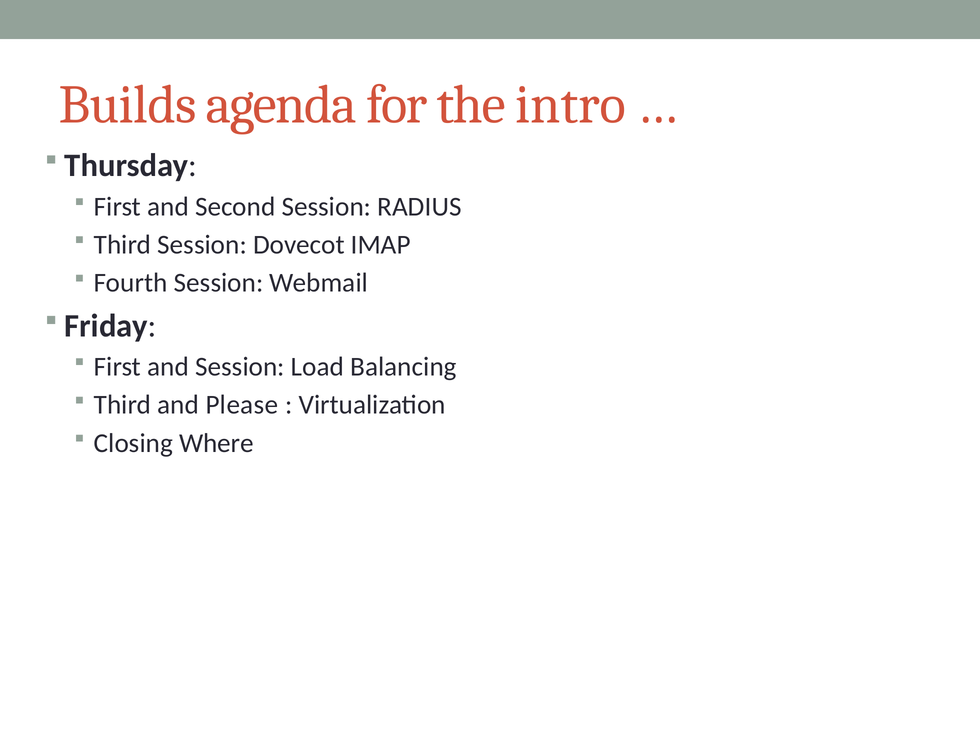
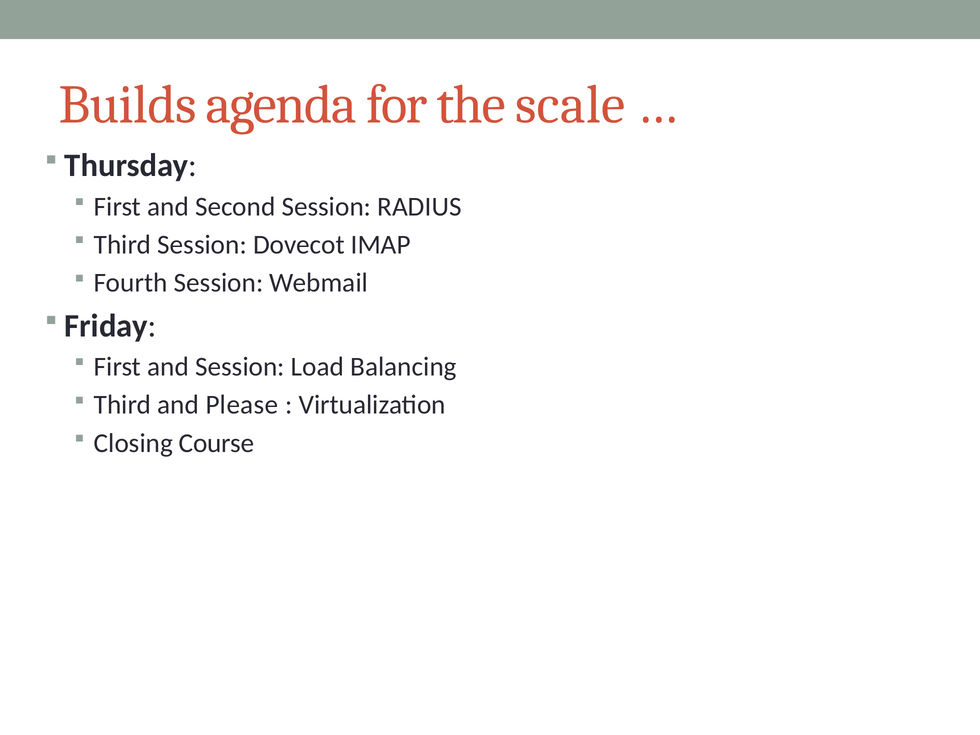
intro: intro -> scale (570, 105)
Where: Where -> Course (216, 443)
